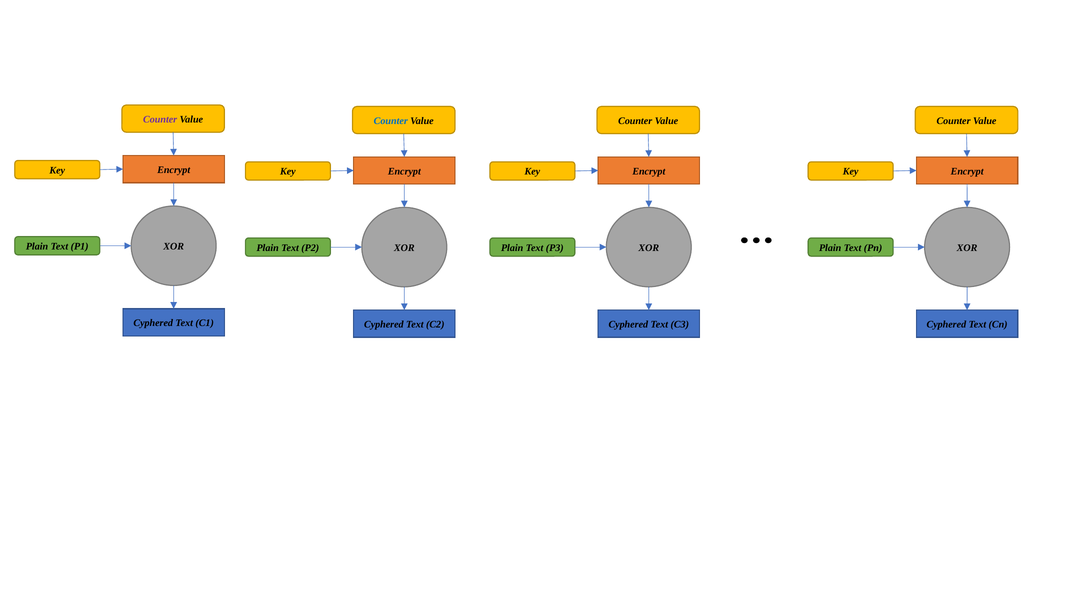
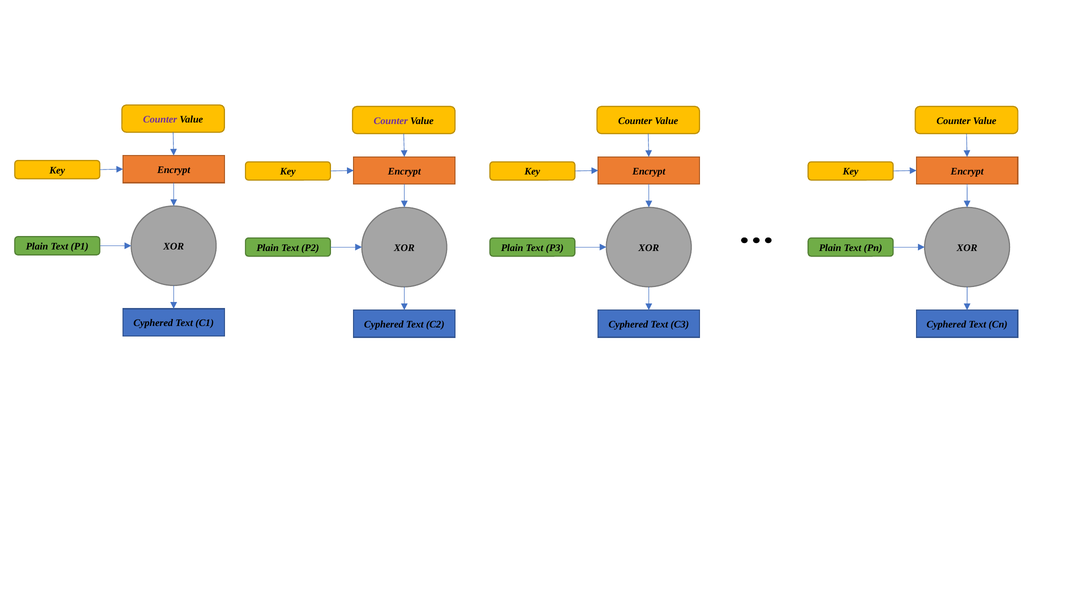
Counter colour: blue -> purple (391, 121)
